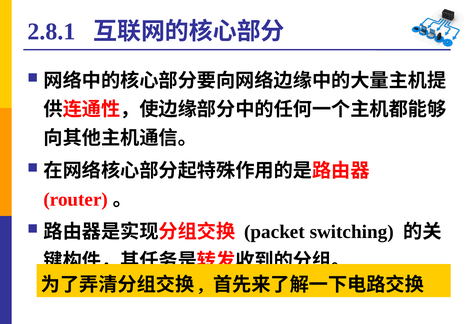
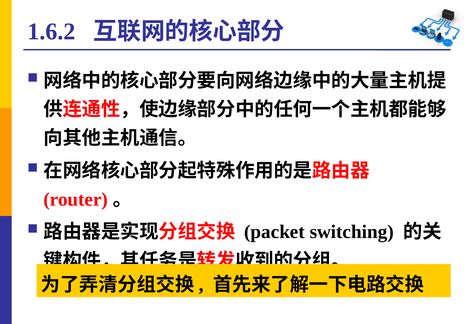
2.8.1: 2.8.1 -> 1.6.2 (52, 31)
